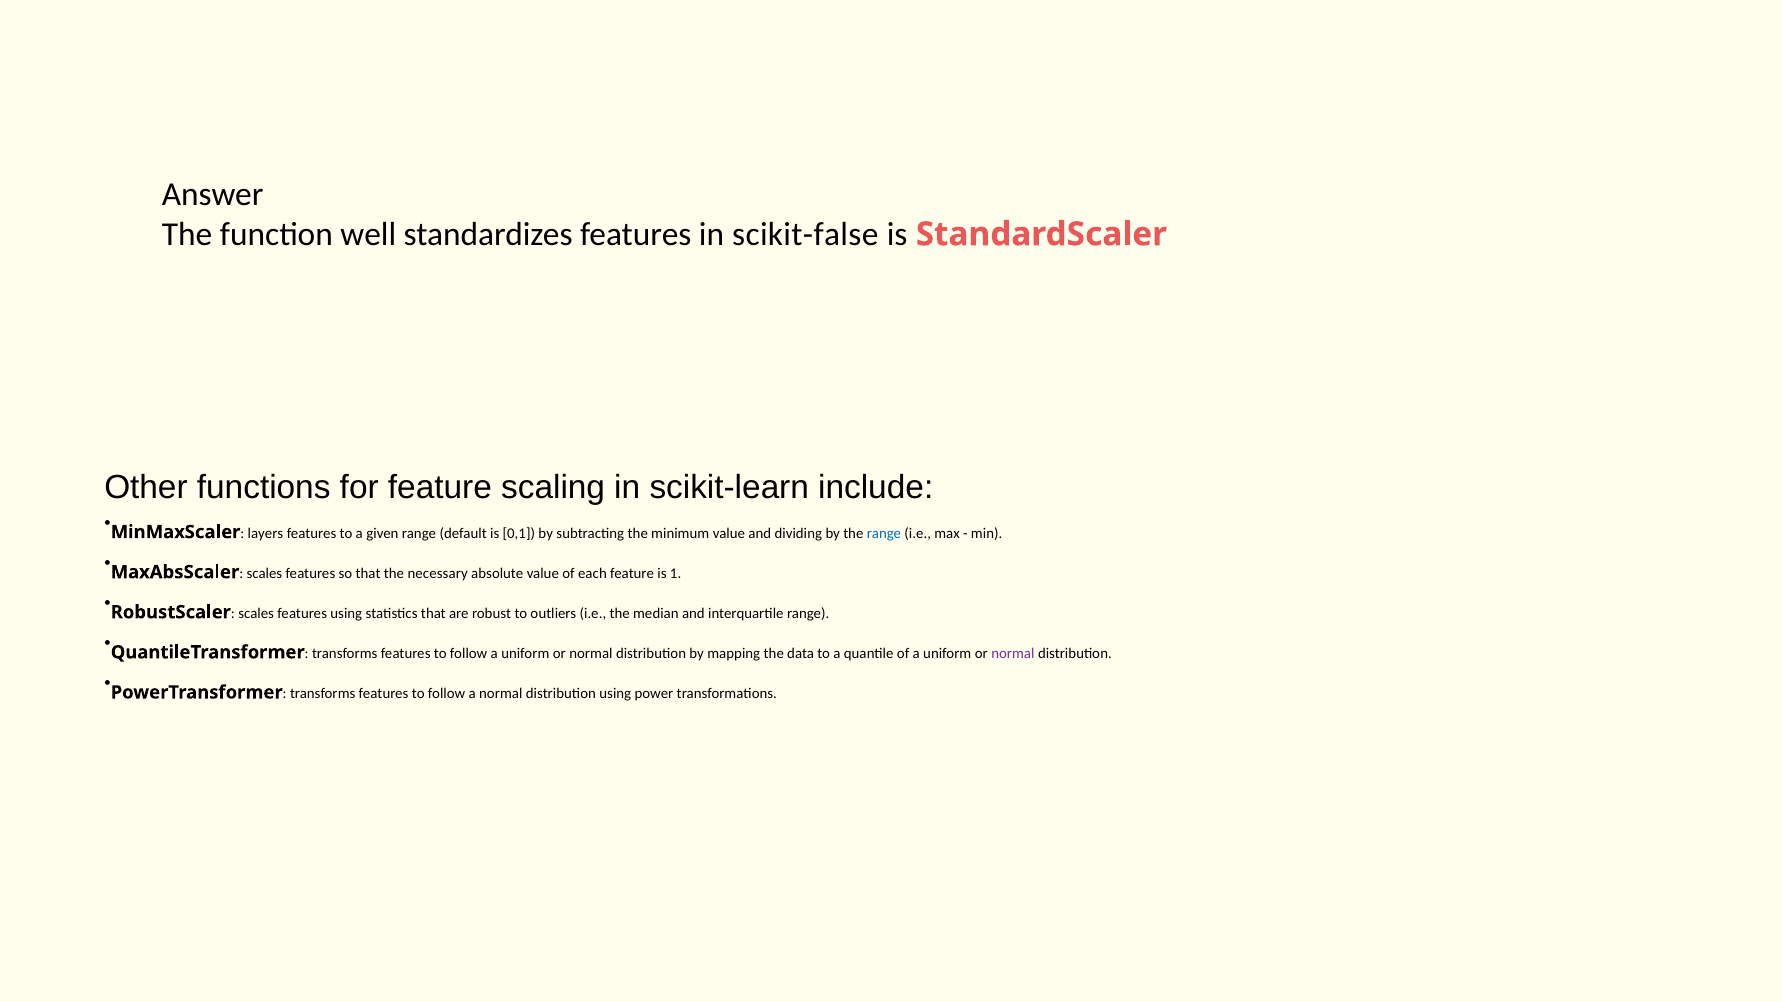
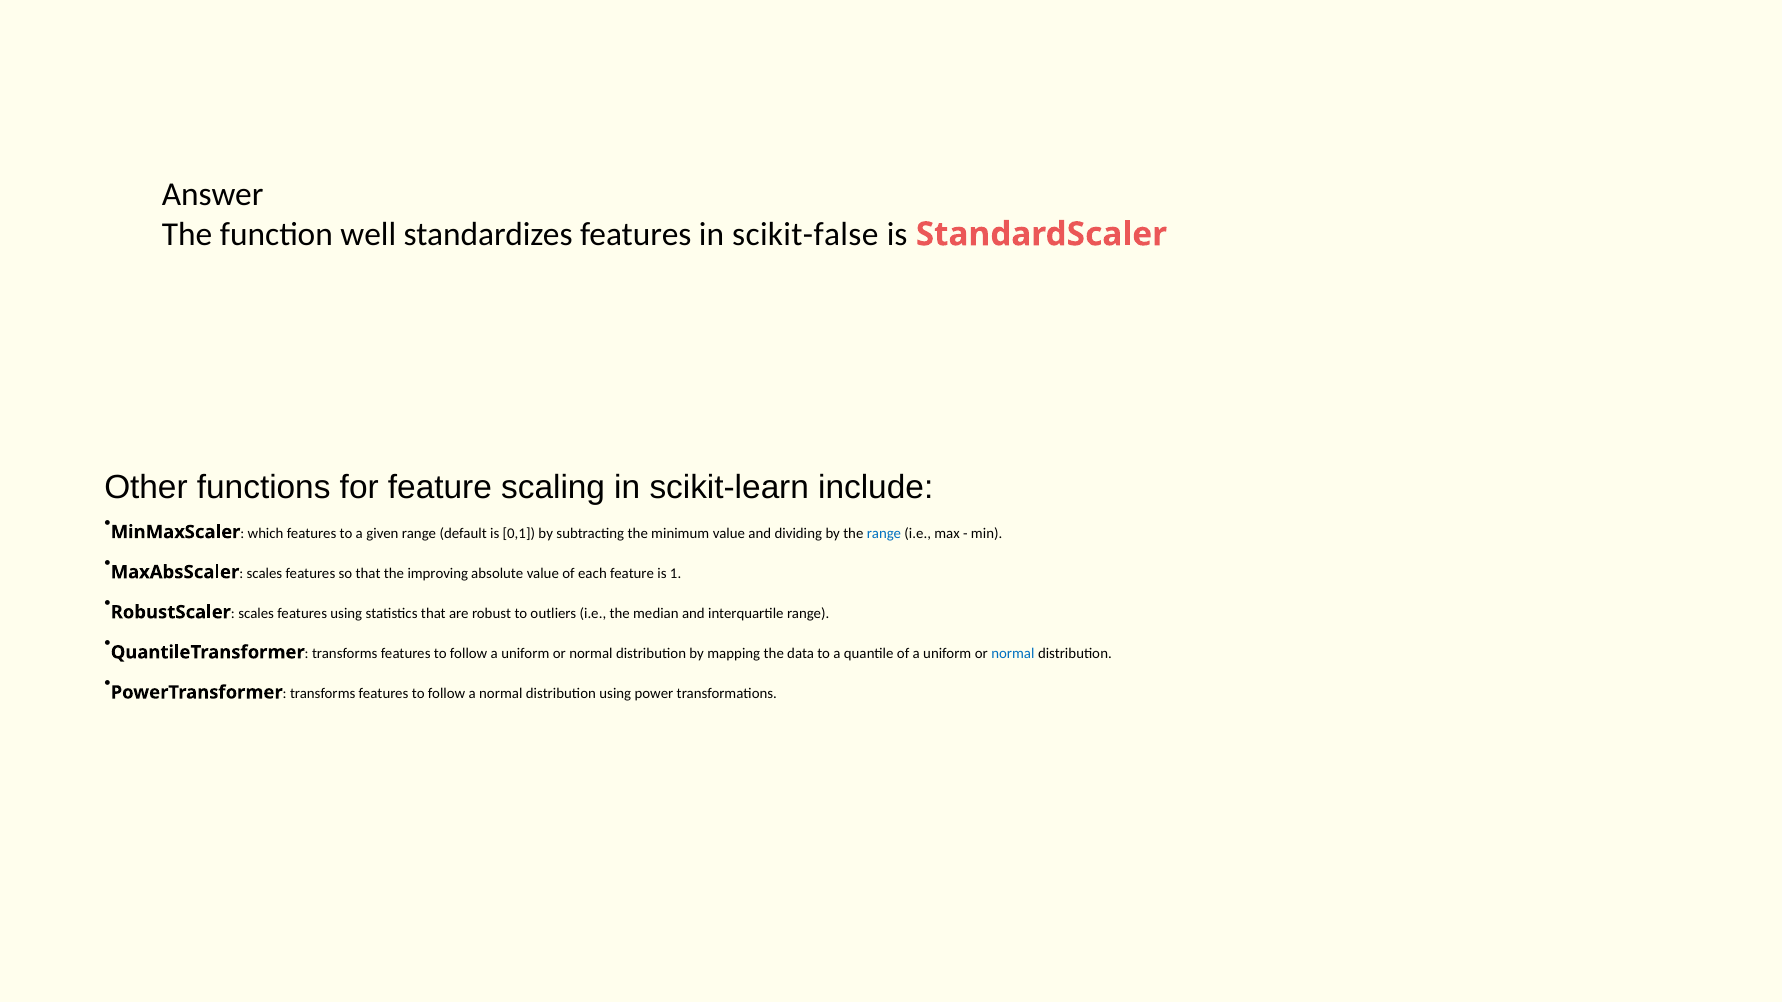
layers: layers -> which (266, 533)
necessary: necessary -> improving (438, 574)
normal colour: purple -> blue (1013, 654)
